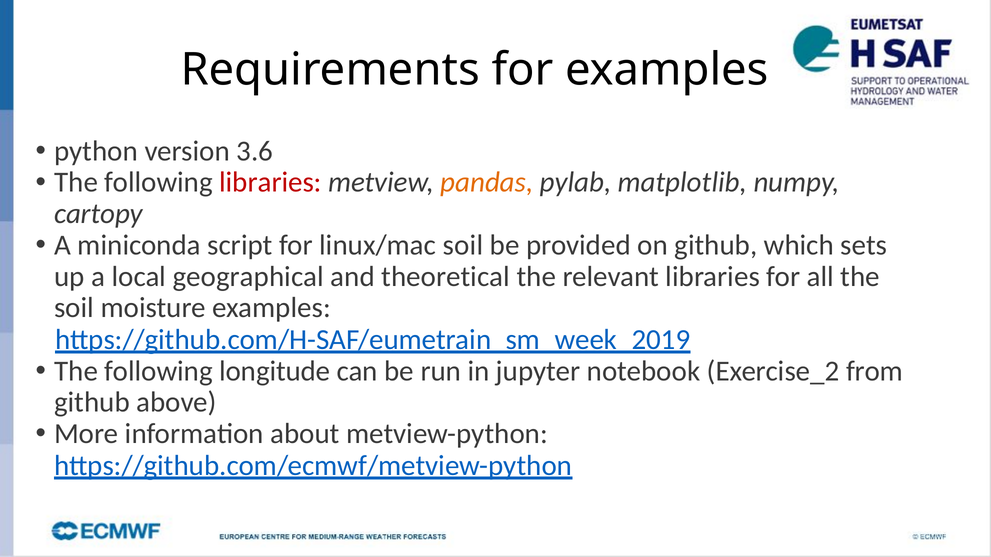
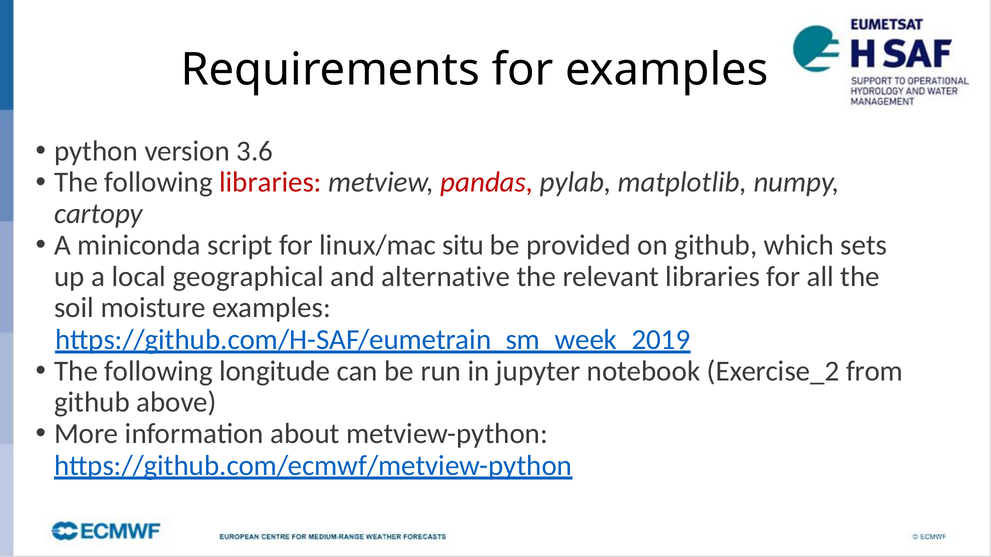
pandas colour: orange -> red (487, 183)
linux/mac soil: soil -> situ (463, 245)
theoretical: theoretical -> alternative (446, 277)
